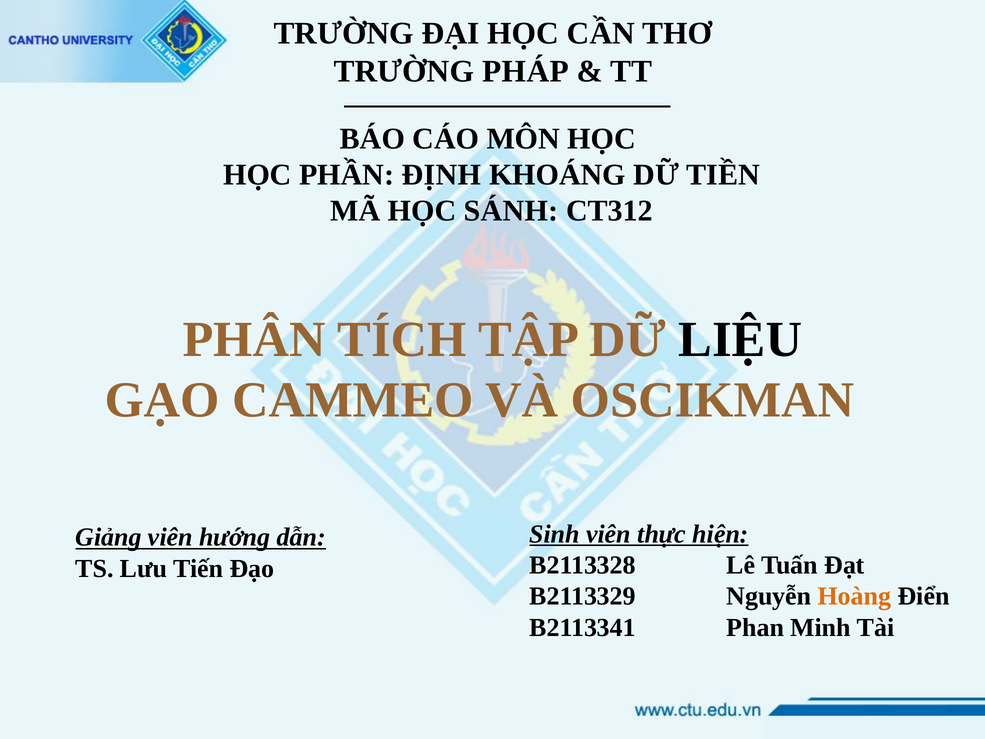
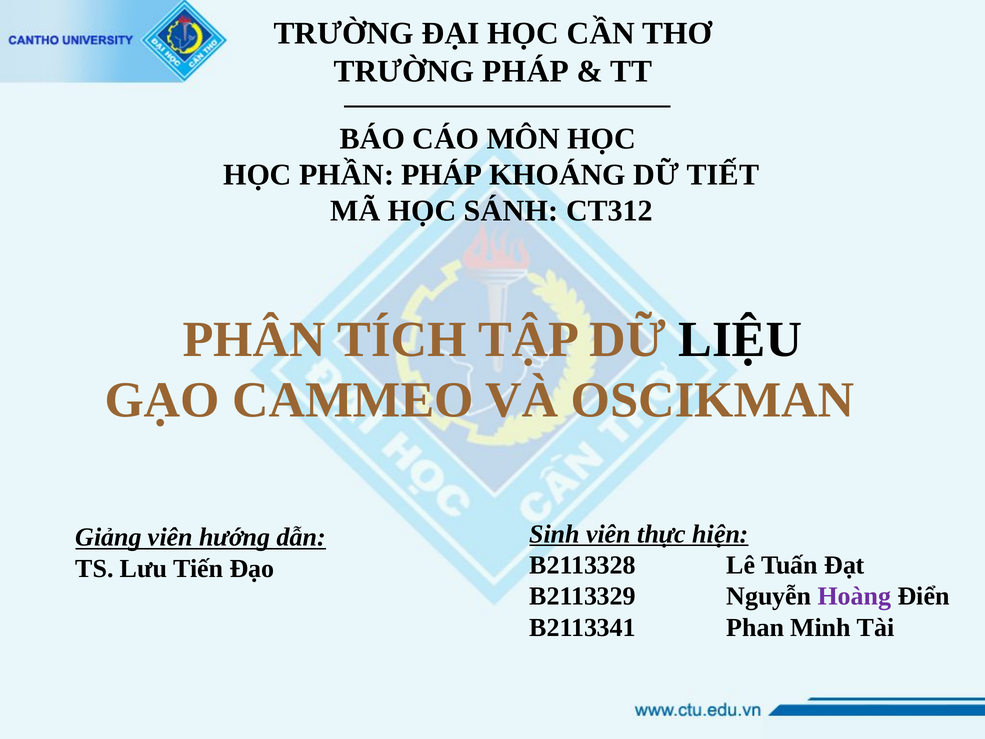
PHẦN ĐỊNH: ĐỊNH -> PHÁP (442, 175)
TIỀN: TIỀN -> TIẾT (723, 175)
Hoàng colour: orange -> purple (855, 596)
